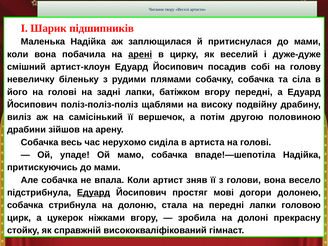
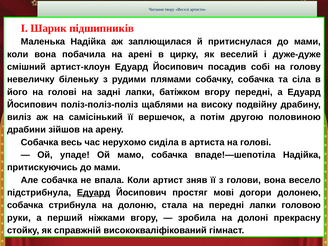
арені underline: present -> none (140, 54)
цирк: цирк -> руки (19, 218)
цукерок: цукерок -> перший (65, 218)
